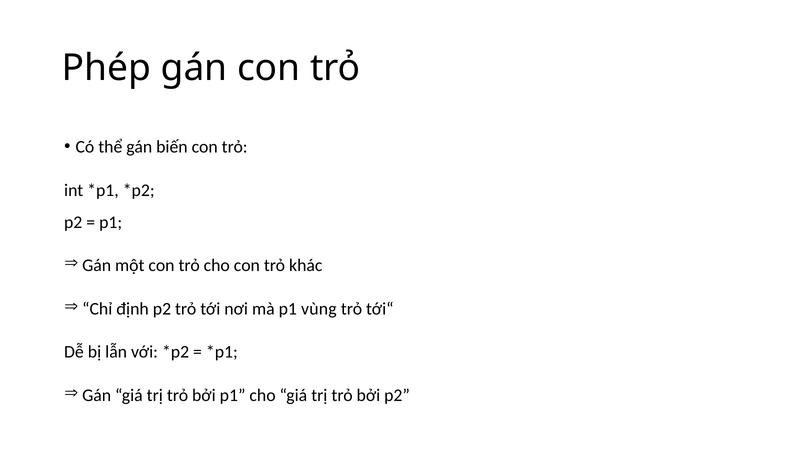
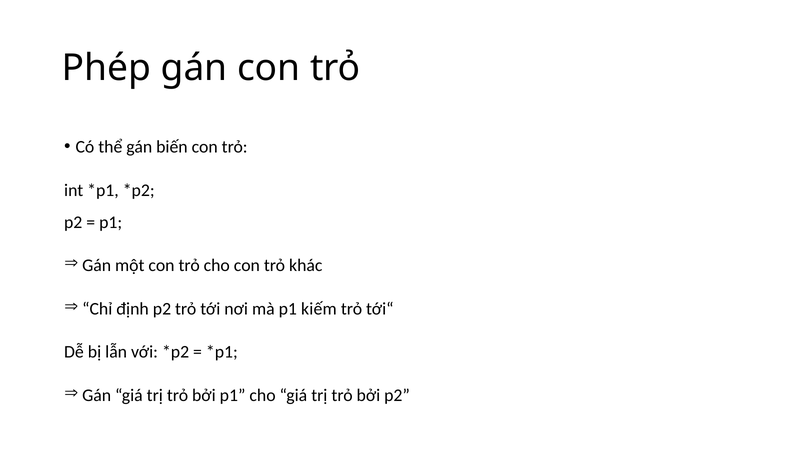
vùng: vùng -> kiếm (319, 309)
